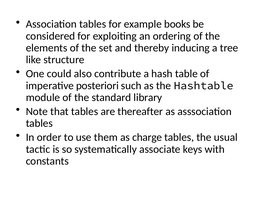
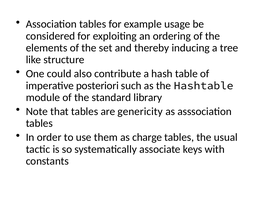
books: books -> usage (177, 24)
thereafter: thereafter -> genericity (140, 112)
